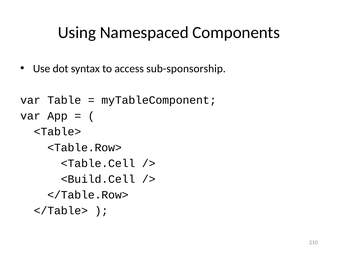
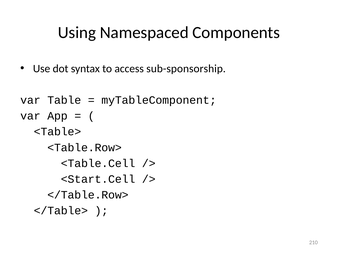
<Build.Cell: <Build.Cell -> <Start.Cell (98, 179)
